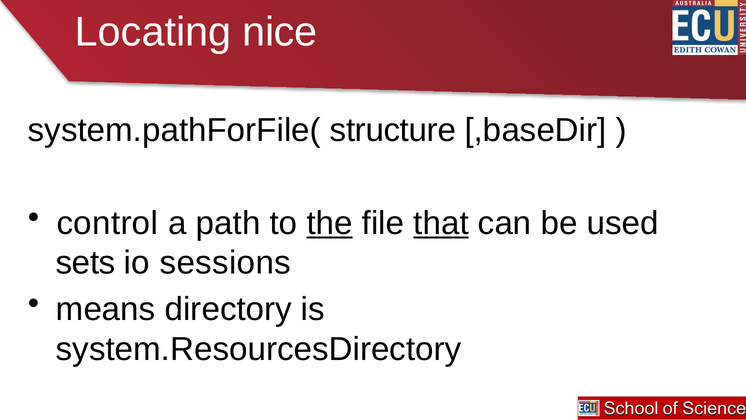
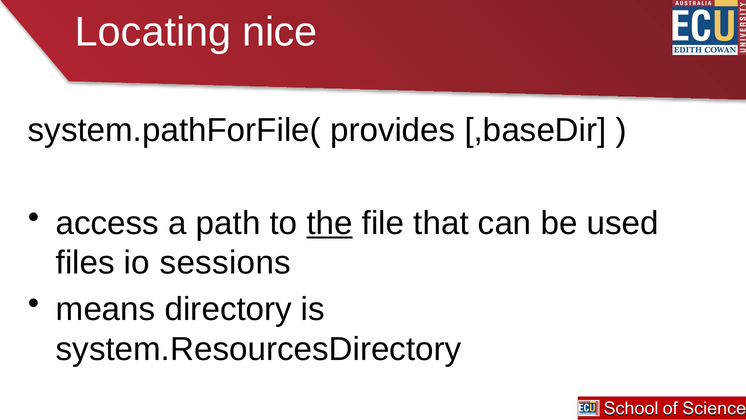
structure: structure -> provides (393, 130)
control: control -> access (107, 223)
that underline: present -> none (441, 223)
sets: sets -> files (85, 263)
